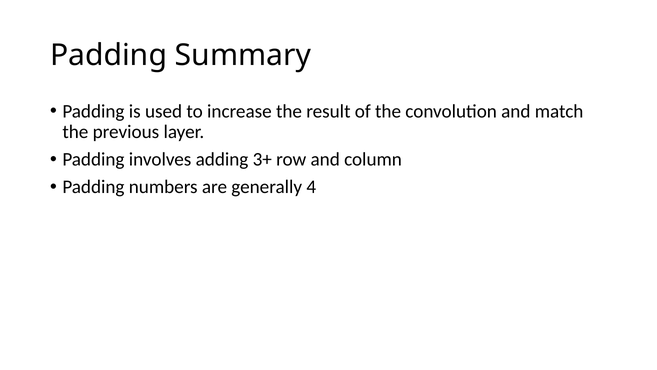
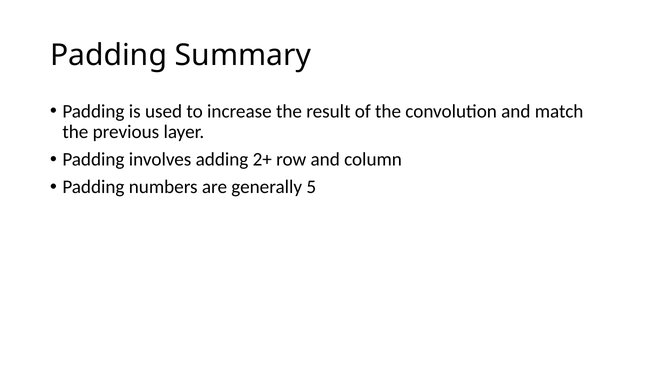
3+: 3+ -> 2+ (262, 159)
4: 4 -> 5 (311, 187)
